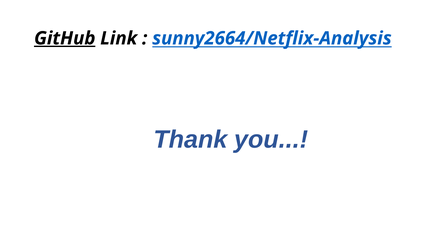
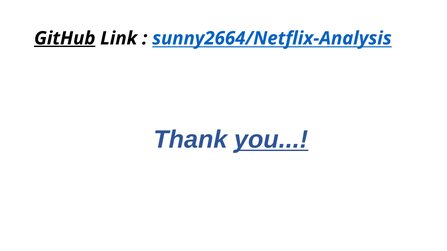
you underline: none -> present (271, 140)
